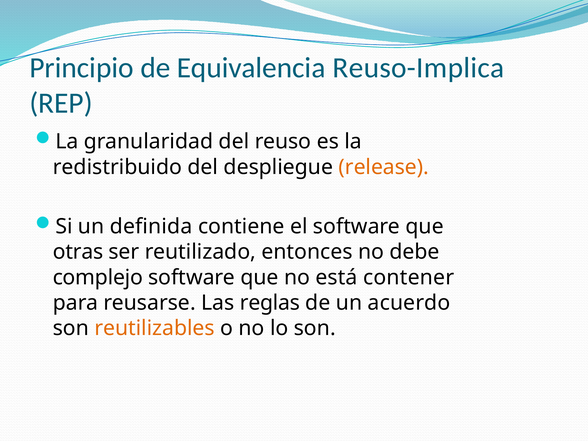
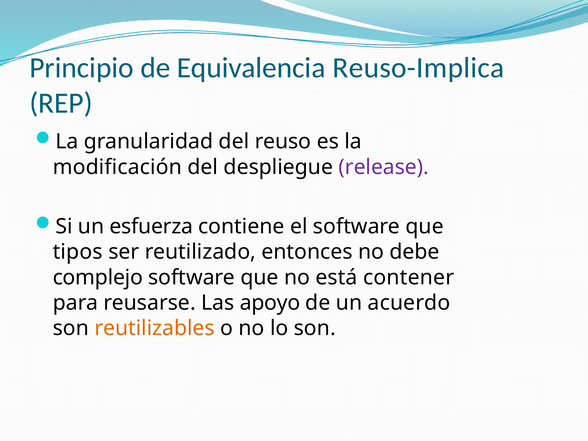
redistribuido: redistribuido -> modificación (117, 167)
release colour: orange -> purple (384, 167)
definida: definida -> esfuerza (151, 226)
otras: otras -> tipos (78, 252)
reglas: reglas -> apoyo (270, 303)
